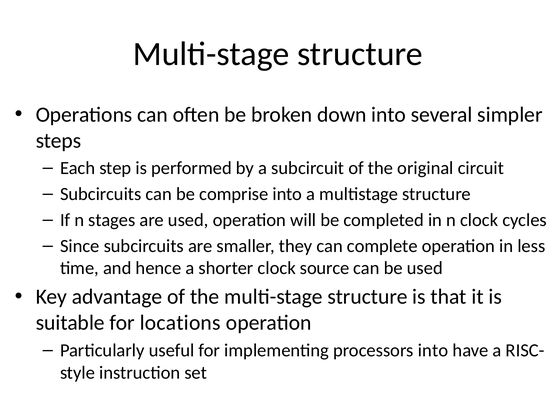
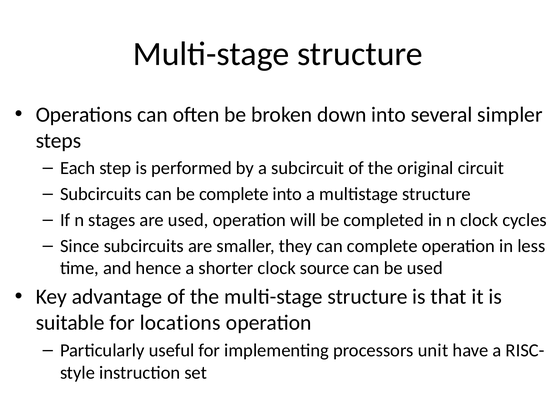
be comprise: comprise -> complete (234, 194)
processors into: into -> unit (433, 350)
